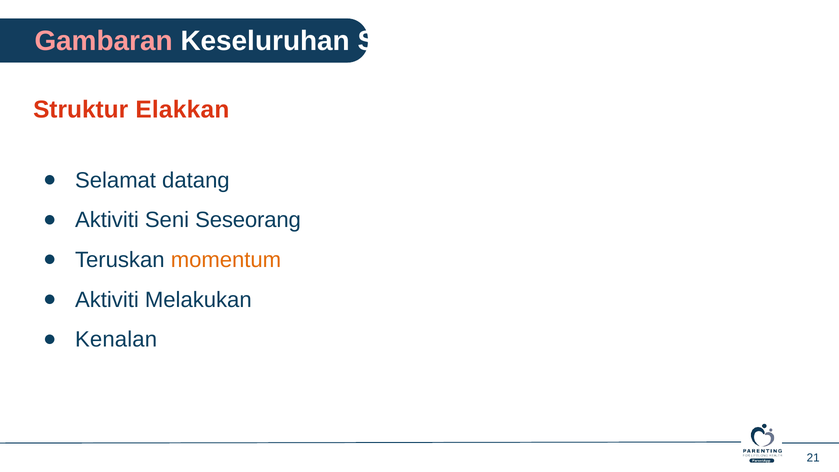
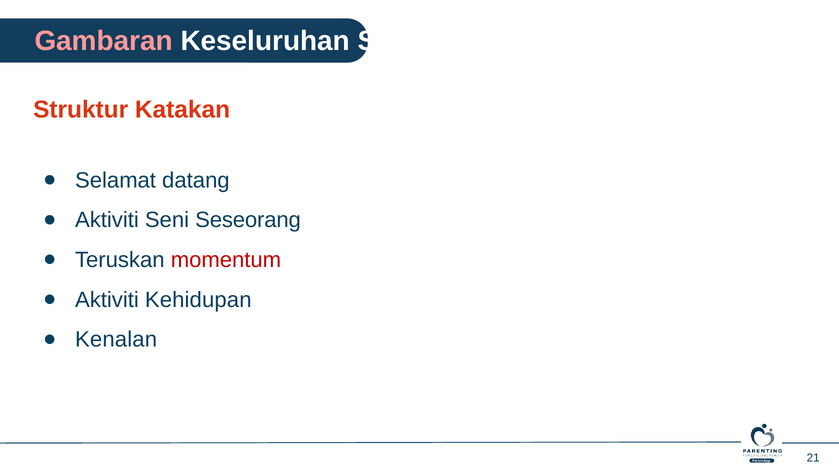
Elakkan: Elakkan -> Katakan (183, 110)
momentum colour: orange -> red (226, 260)
Melakukan: Melakukan -> Kehidupan (198, 300)
